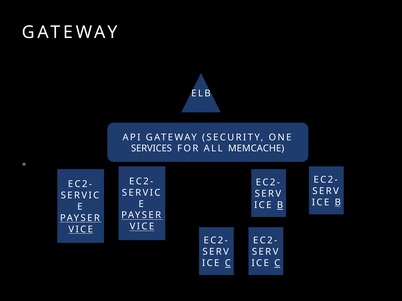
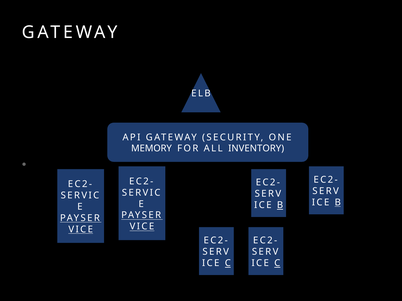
SERVICES: SERVICES -> MEMORY (151, 149)
MEMCACHE: MEMCACHE -> INVENTORY (256, 149)
